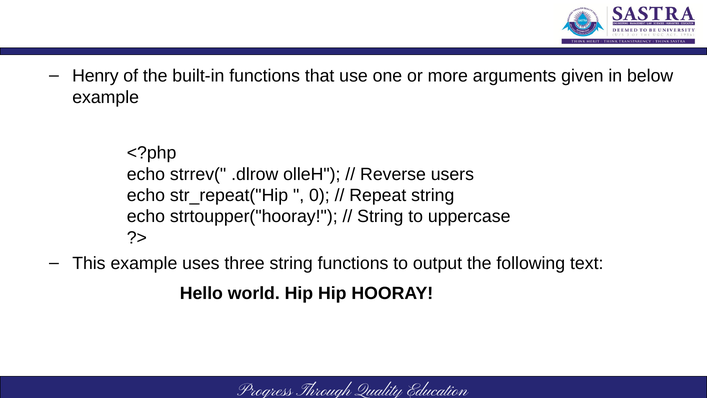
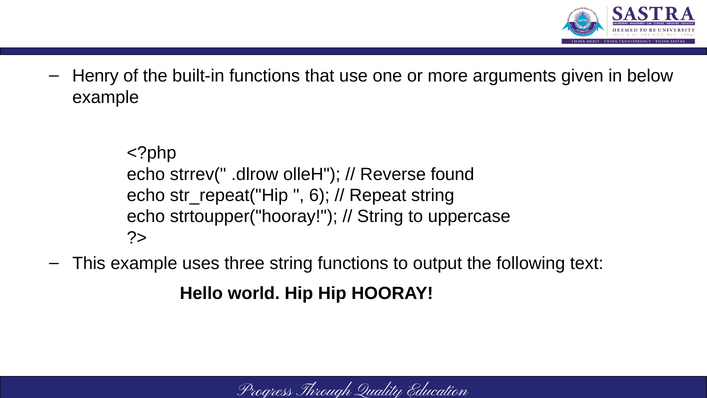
users: users -> found (452, 174)
0: 0 -> 6 (319, 195)
